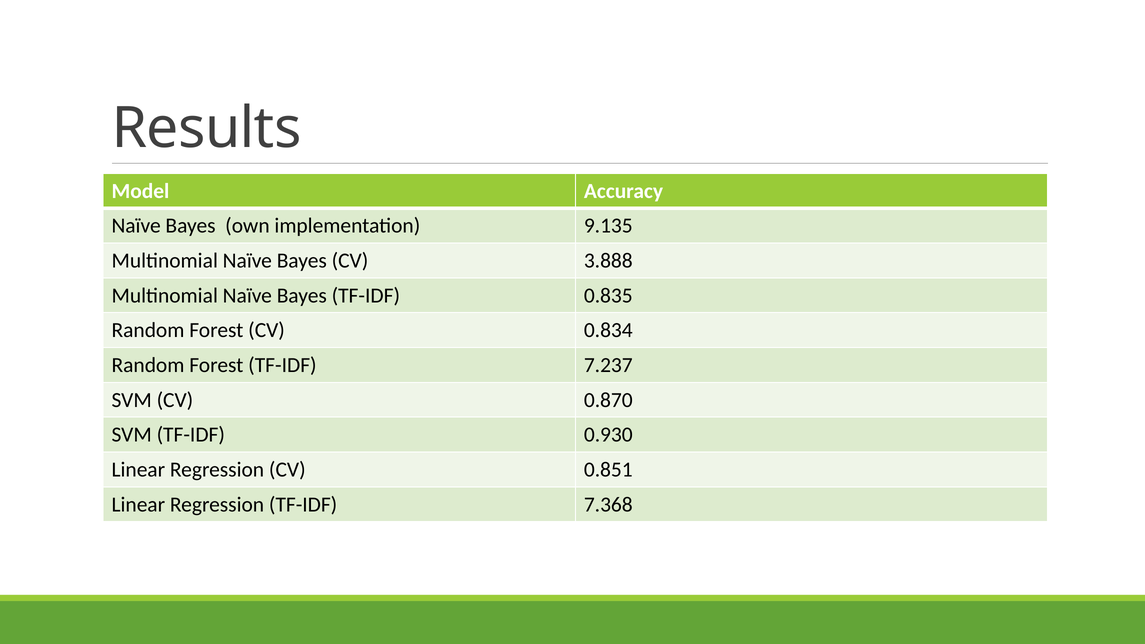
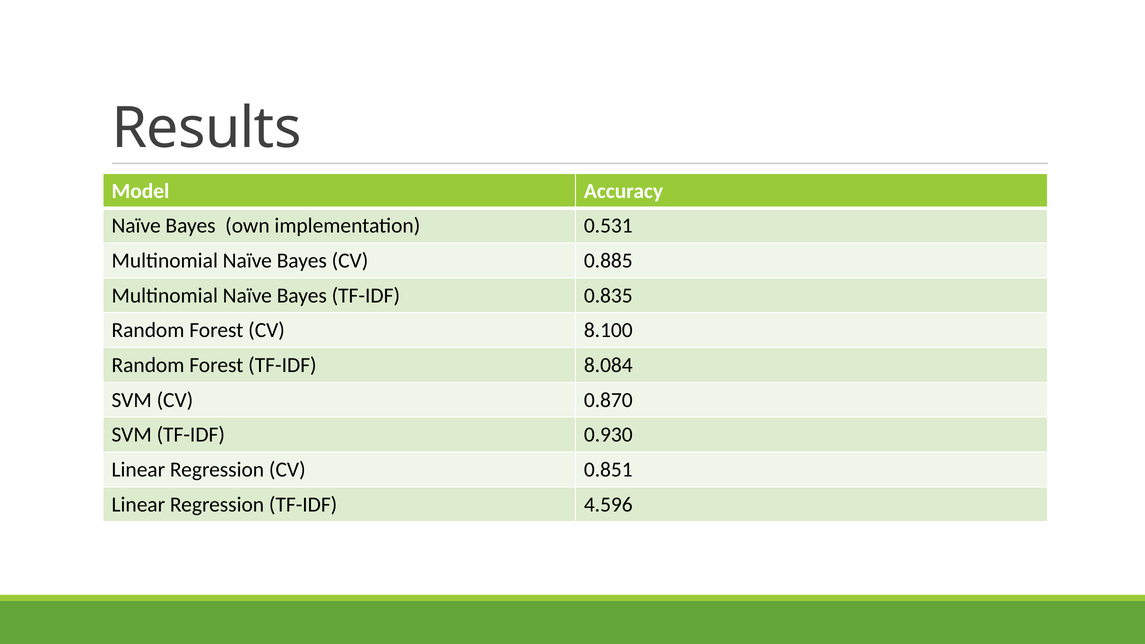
9.135: 9.135 -> 0.531 (608, 226)
3.888: 3.888 -> 0.885 (608, 261)
0.834: 0.834 -> 8.100 (608, 330)
7.237: 7.237 -> 8.084 (608, 365)
7.368: 7.368 -> 4.596 (608, 504)
